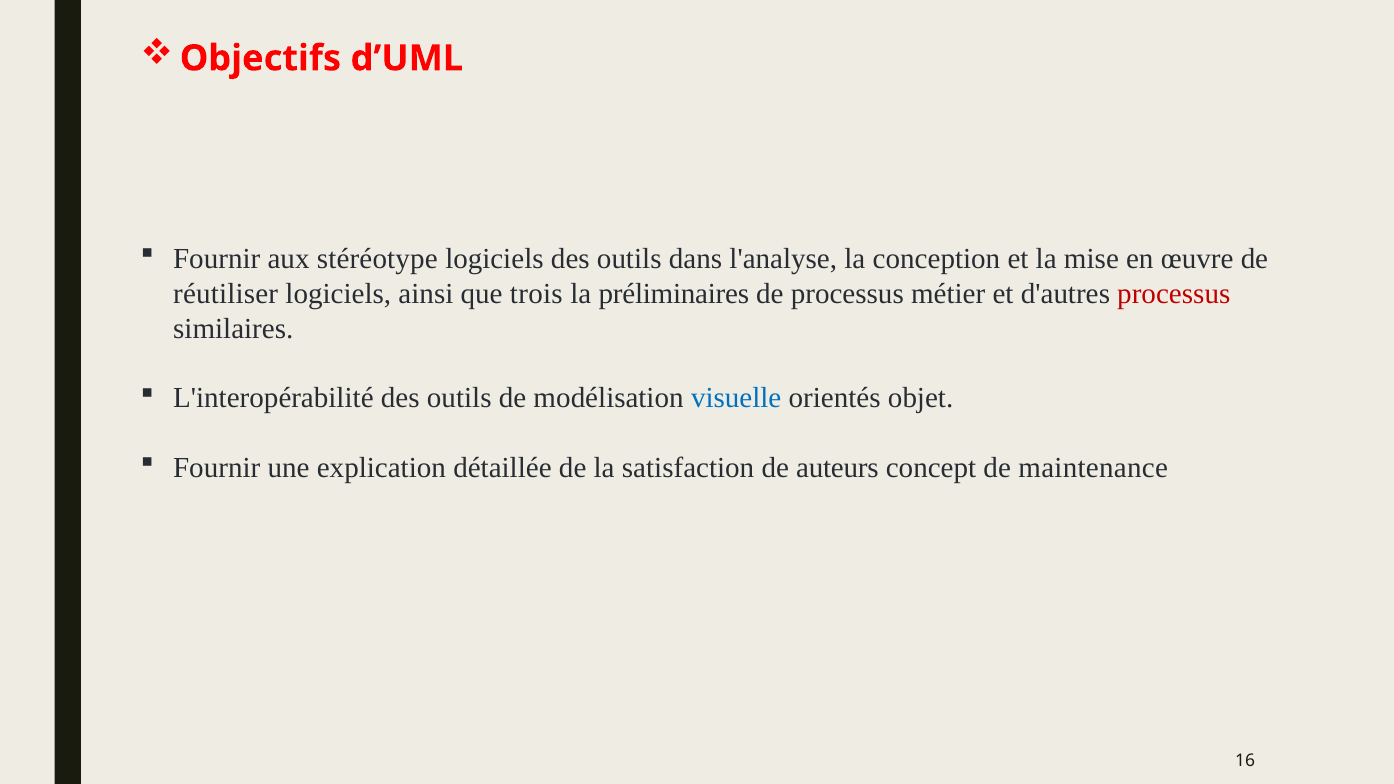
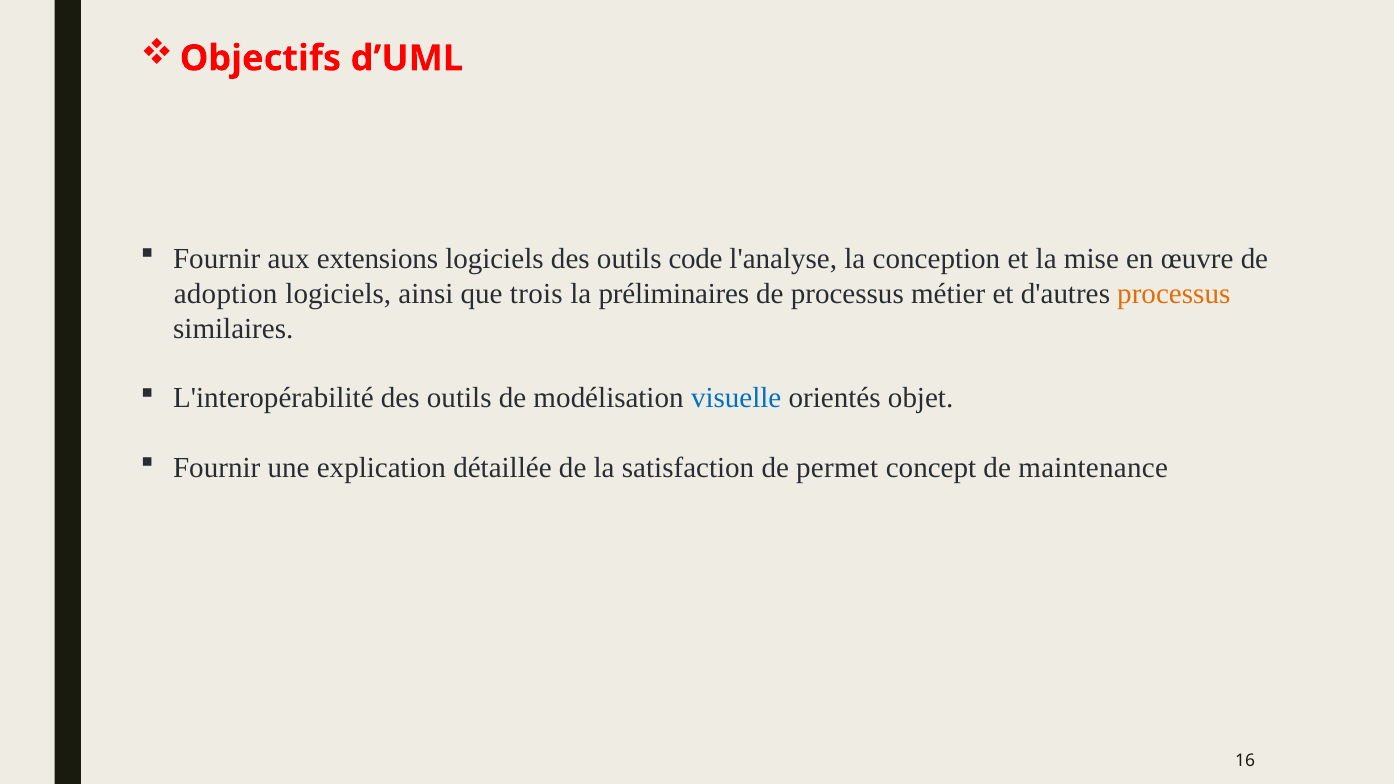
stéréotype: stéréotype -> extensions (377, 259)
dans: dans -> code (696, 259)
réutiliser: réutiliser -> adoption (226, 294)
processus colour: red -> orange (1174, 294)
auteurs: auteurs -> permet (837, 468)
